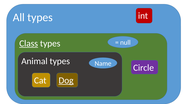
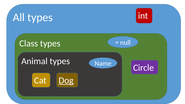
Class underline: present -> none (29, 43)
